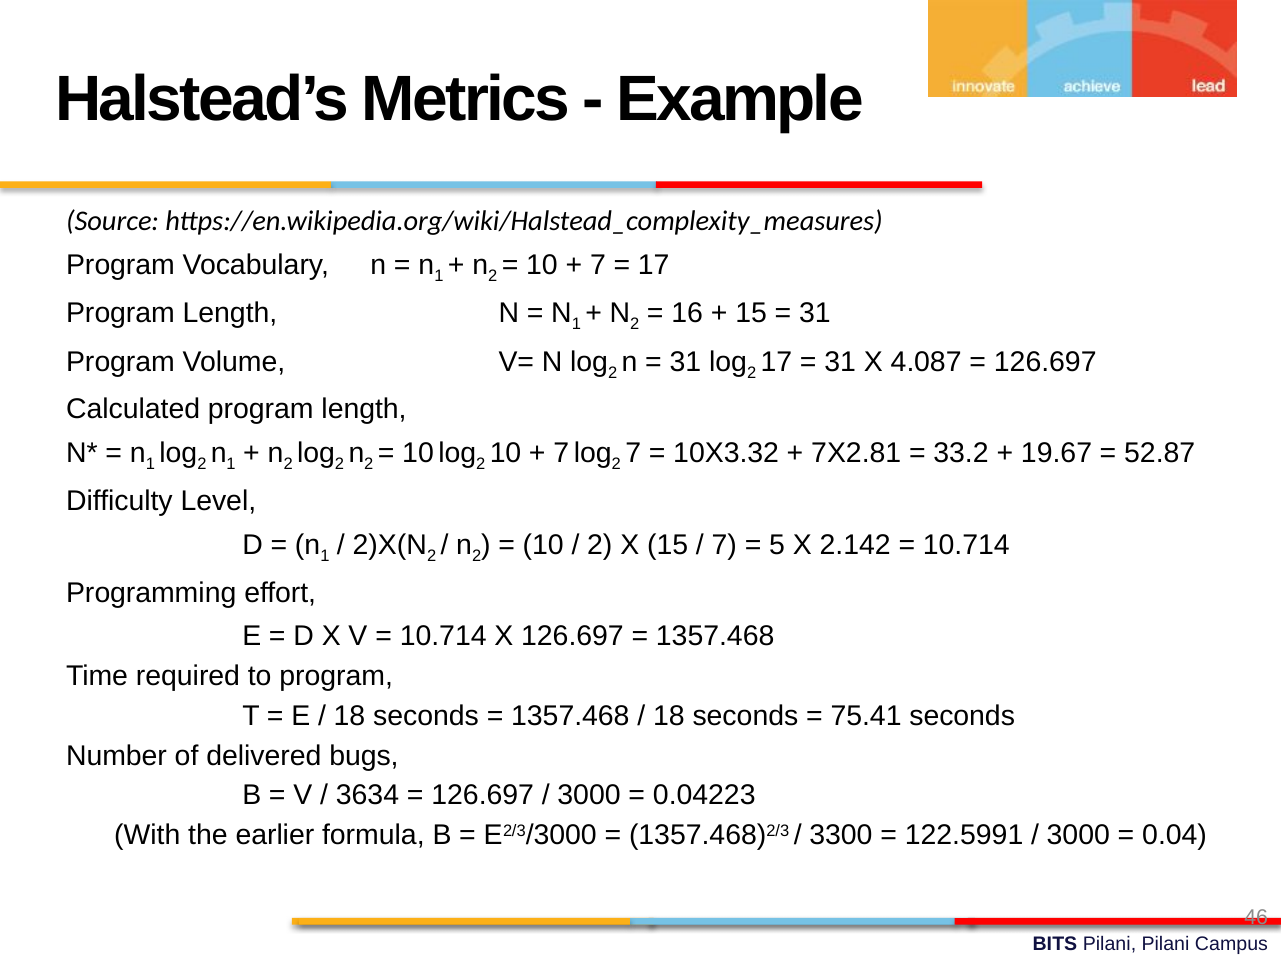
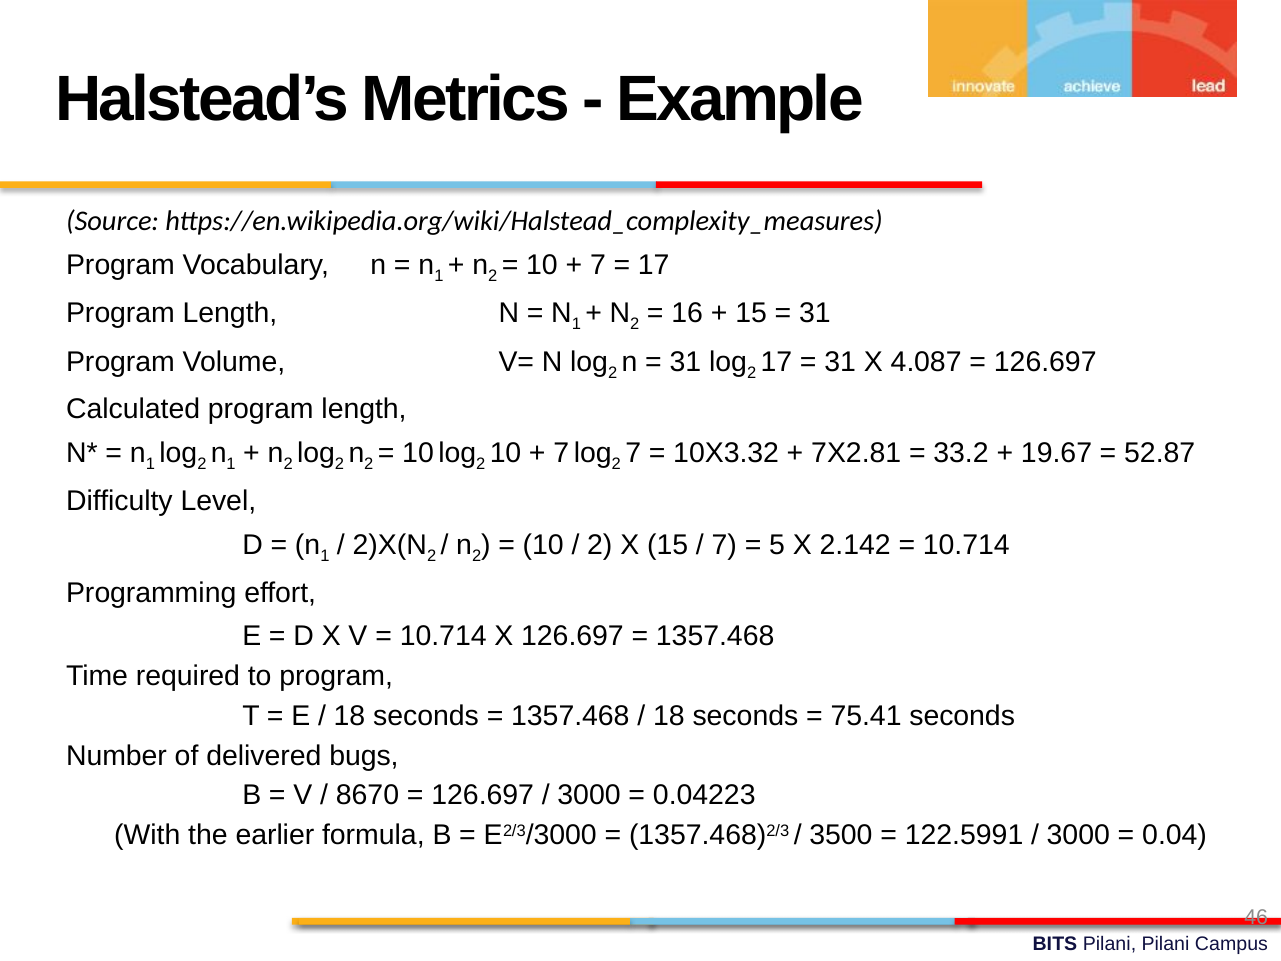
3634: 3634 -> 8670 (367, 795)
3300: 3300 -> 3500 (841, 835)
